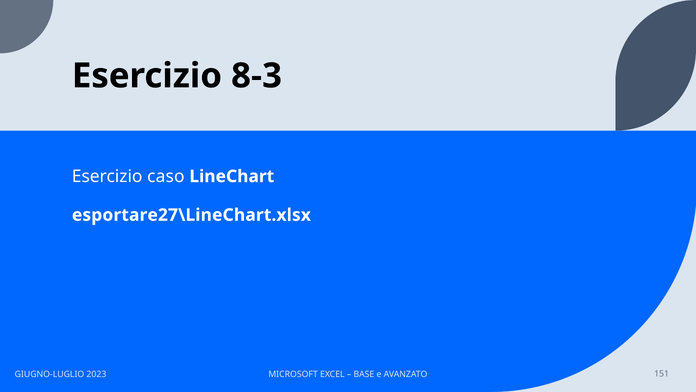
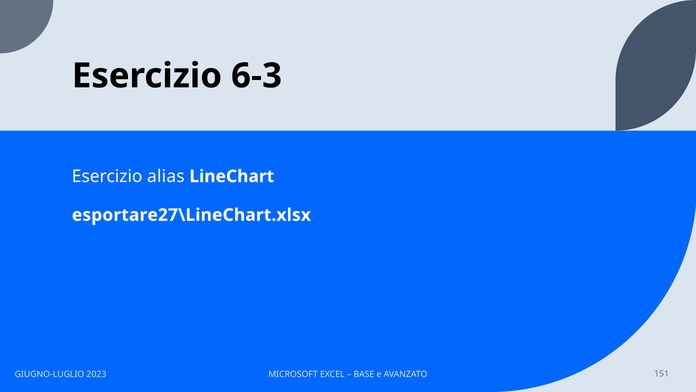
8-3: 8-3 -> 6-3 (257, 76)
caso: caso -> alias (166, 176)
